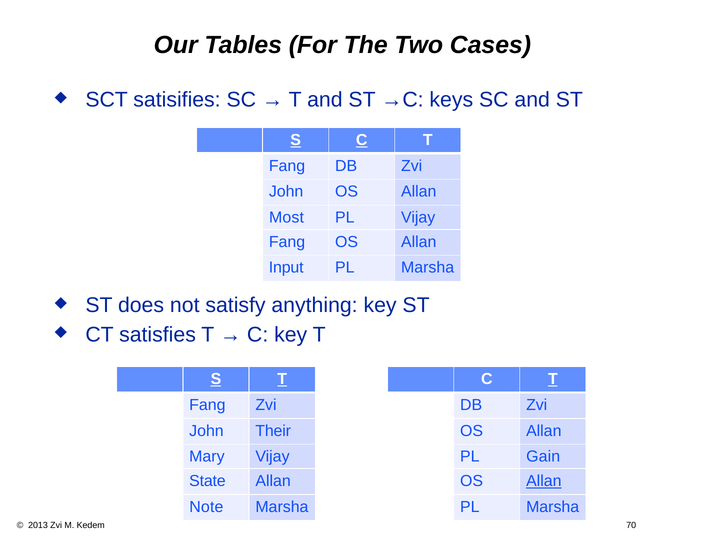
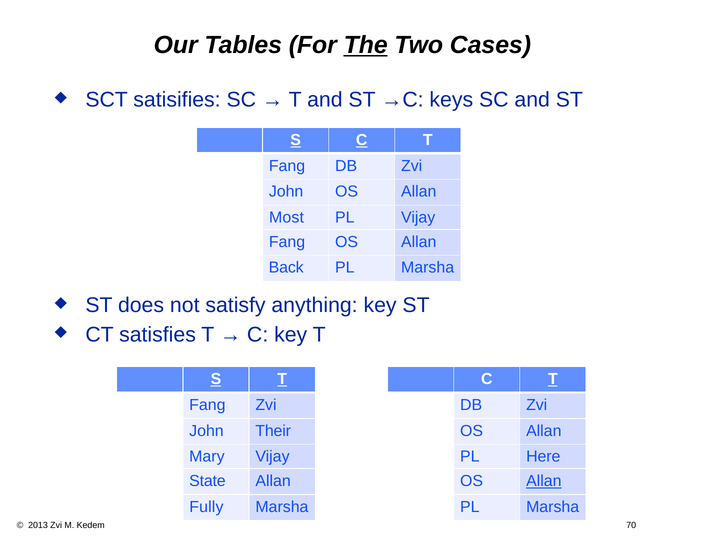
The underline: none -> present (366, 45)
Input: Input -> Back (286, 268)
Gain: Gain -> Here (543, 456)
Note: Note -> Fully (206, 507)
